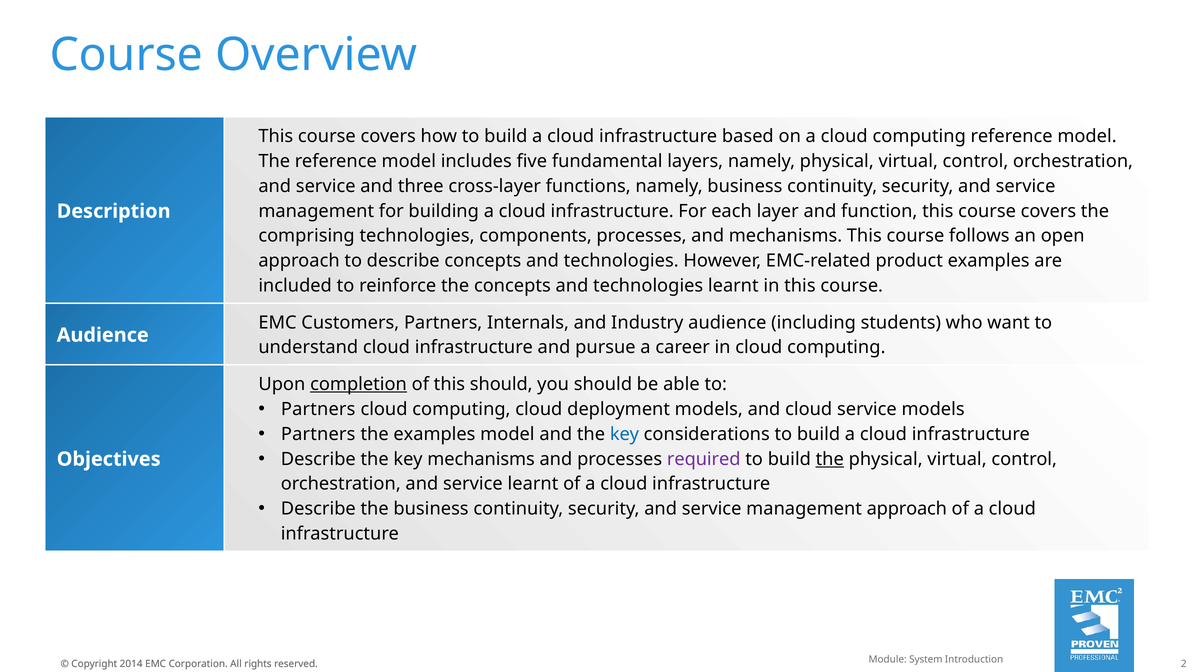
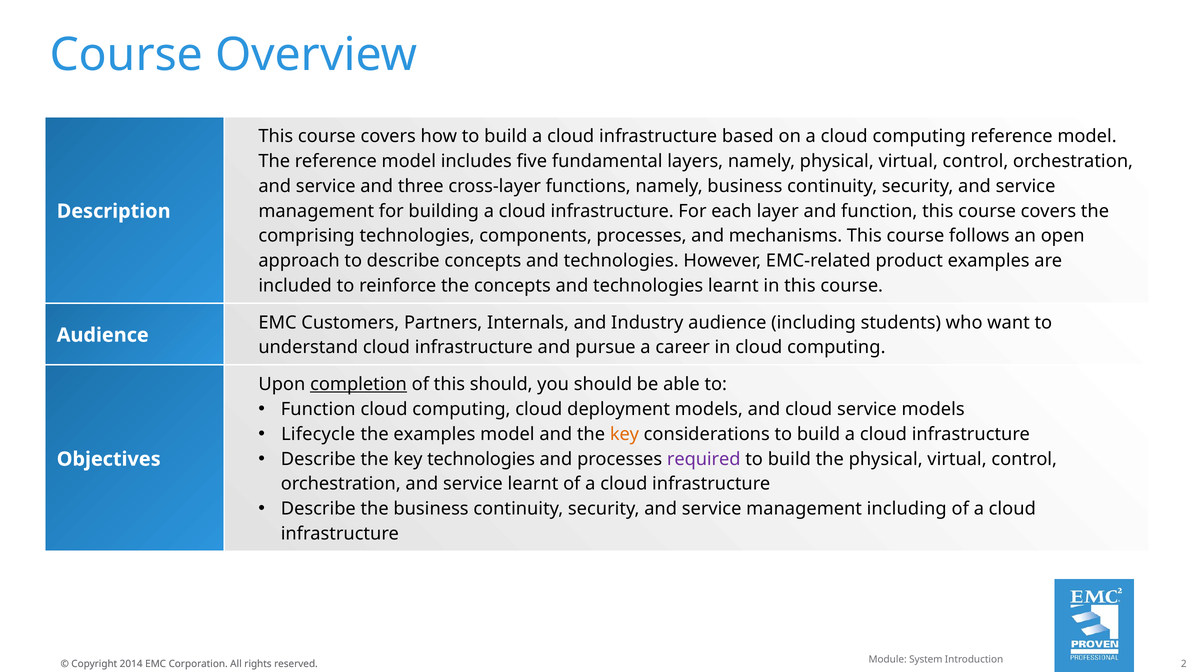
Partners: Partners -> Function (318, 409)
Partners: Partners -> Lifecycle (318, 434)
key colour: blue -> orange (624, 434)
key mechanisms: mechanisms -> technologies (481, 459)
the underline: present -> none (830, 459)
management approach: approach -> including (907, 508)
